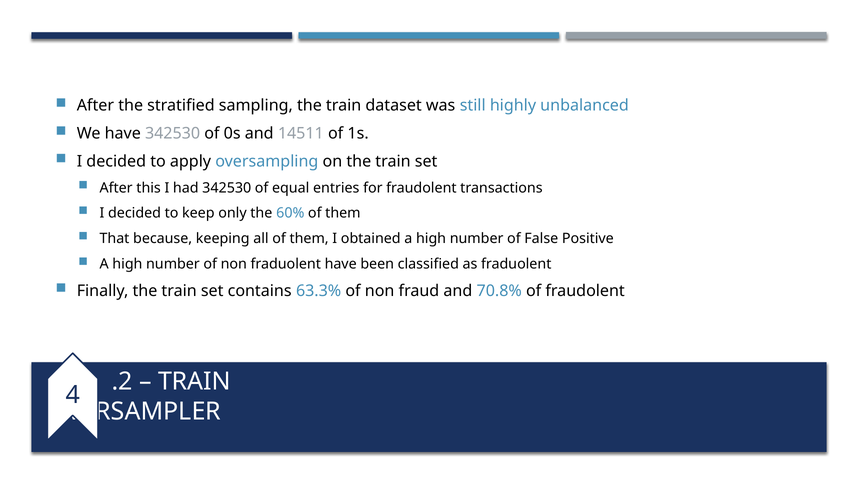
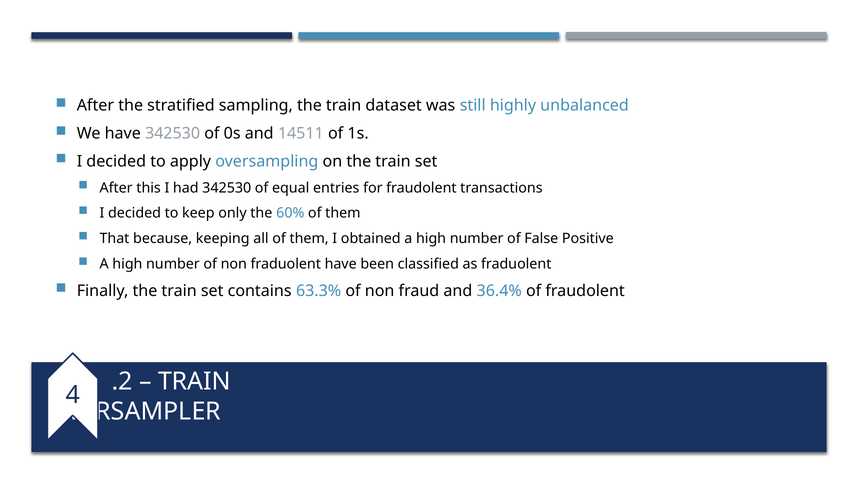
70.8%: 70.8% -> 36.4% (499, 291)
